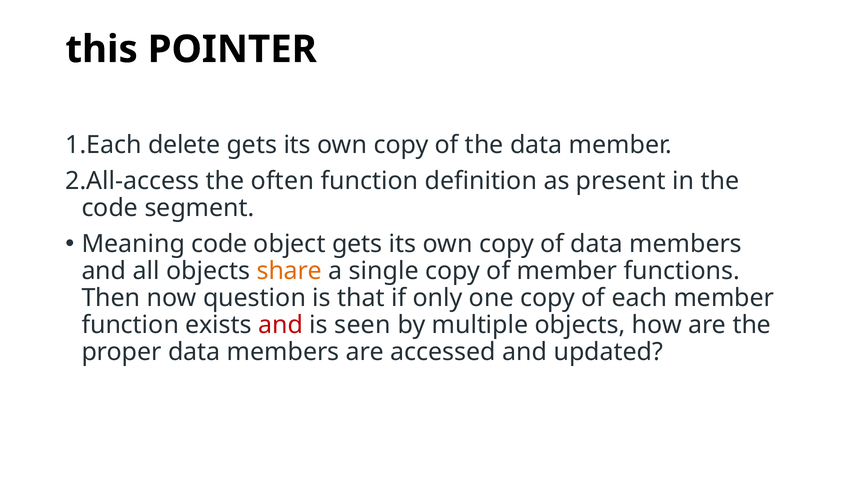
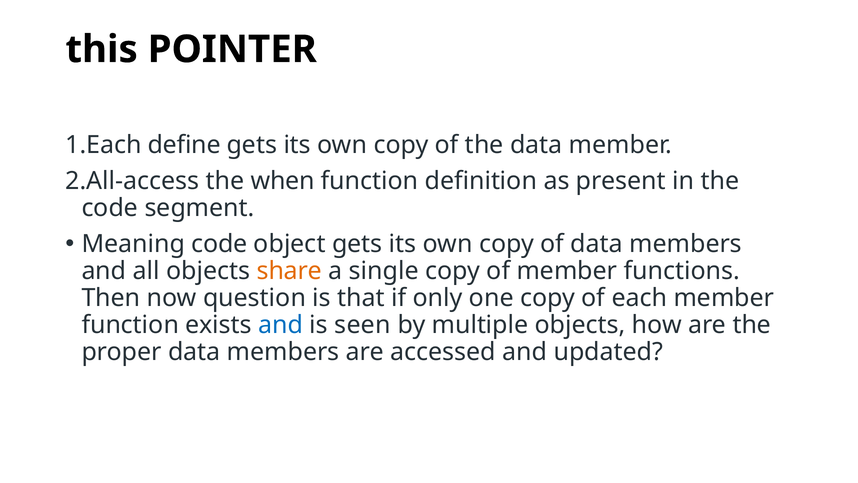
delete: delete -> define (184, 145)
often: often -> when (283, 181)
and colour: red -> blue (281, 325)
